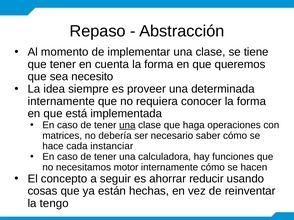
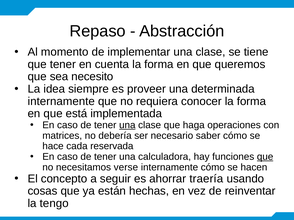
instanciar: instanciar -> reservada (112, 146)
que underline: none -> present (265, 157)
motor: motor -> verse (126, 168)
reducir: reducir -> traería (206, 179)
